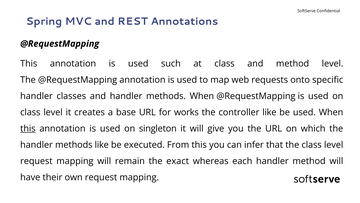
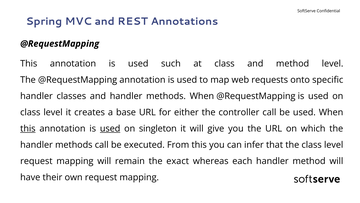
works: works -> either (186, 112)
controller like: like -> call (269, 112)
used underline: none -> present (110, 128)
methods like: like -> call (102, 145)
